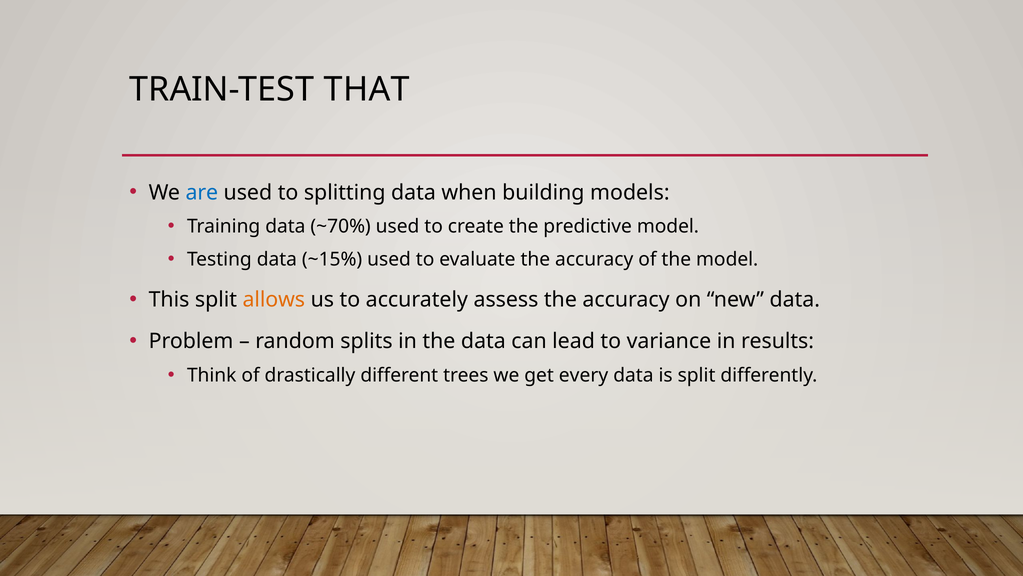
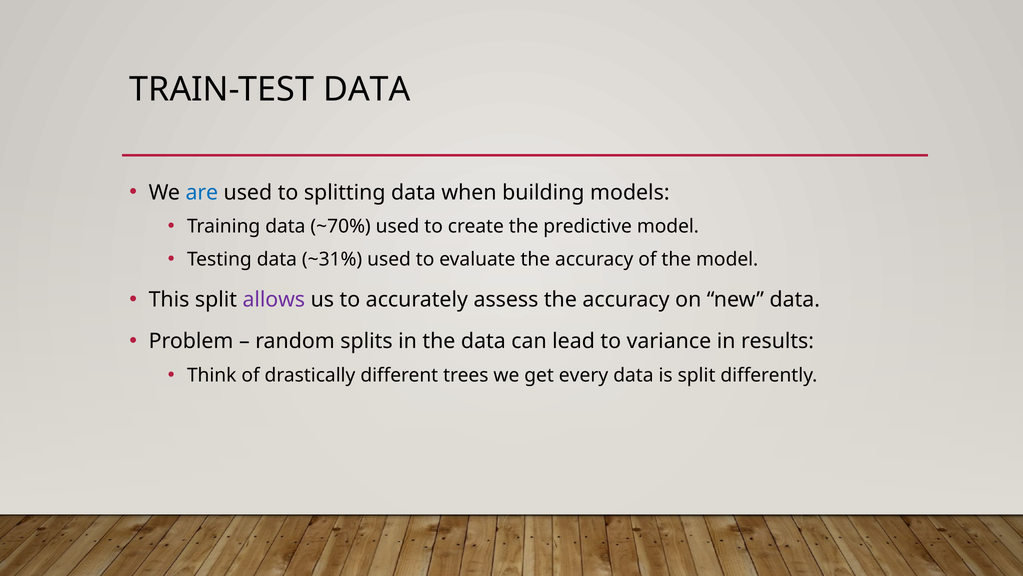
TRAIN-TEST THAT: THAT -> DATA (367, 90)
~15%: ~15% -> ~31% (332, 259)
allows colour: orange -> purple (274, 300)
